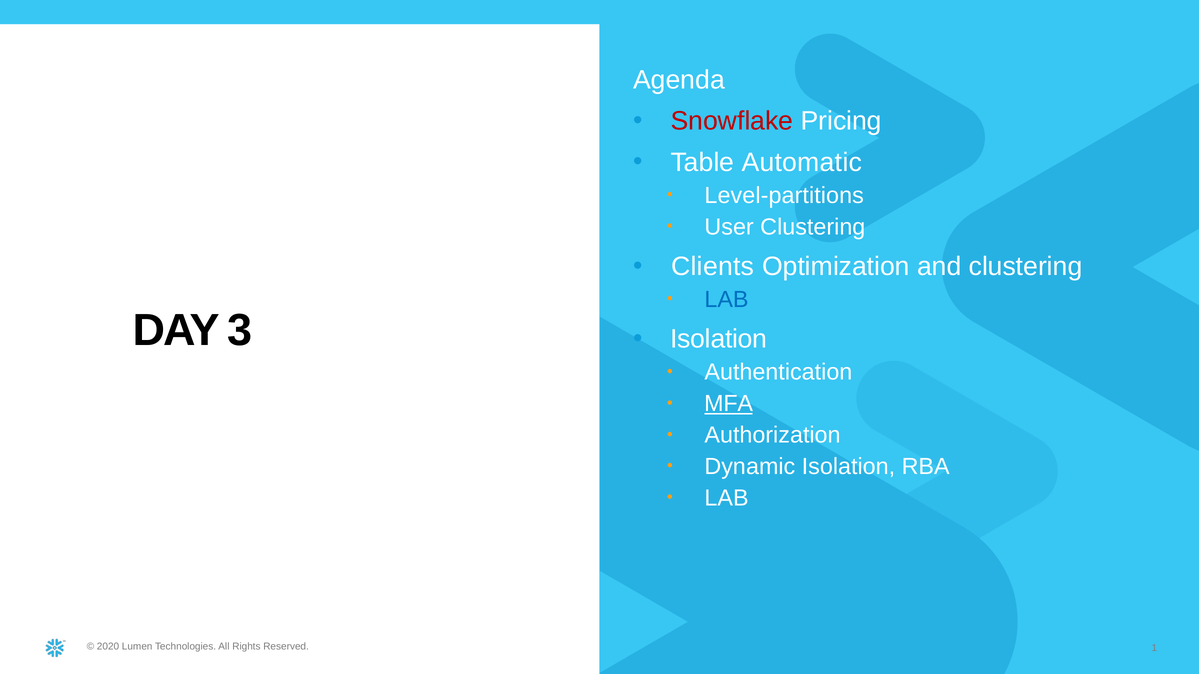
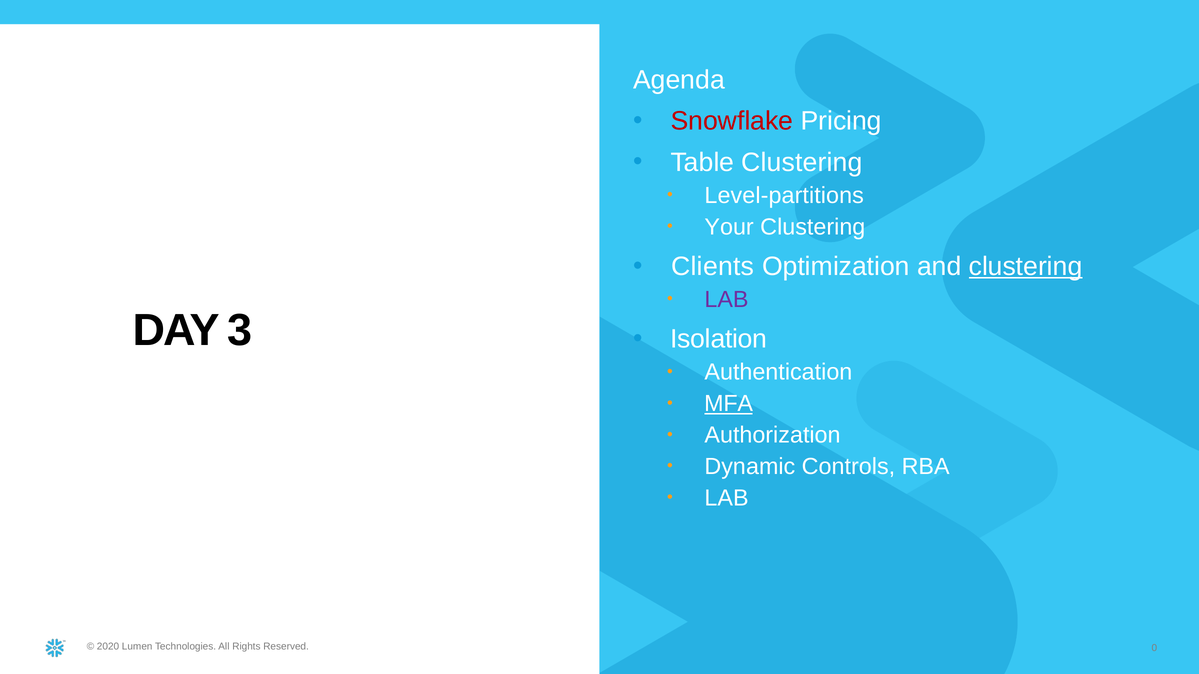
Table Automatic: Automatic -> Clustering (802, 162)
User: User -> Your (729, 227)
clustering underline: none -> present (1026, 267)
LAB colour: blue -> purple (727, 300)
Dynamic Isolation: Isolation -> Controls (848, 467)
1: 1 -> 0 (1154, 649)
